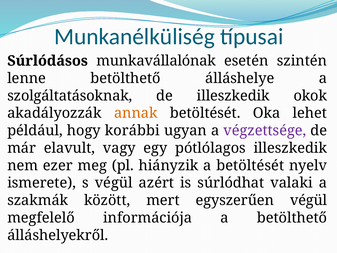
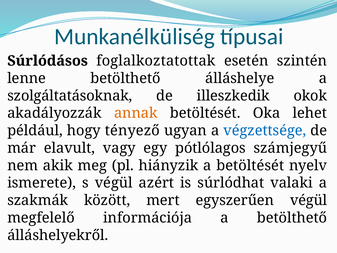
munkavállalónak: munkavállalónak -> foglalkoztatottak (156, 61)
korábbi: korábbi -> tényező (132, 130)
végzettsége colour: purple -> blue (265, 130)
pótlólagos illeszkedik: illeszkedik -> számjegyű (290, 148)
ezer: ezer -> akik (58, 165)
